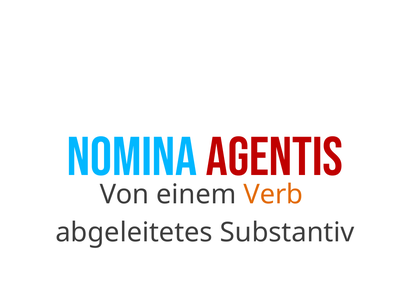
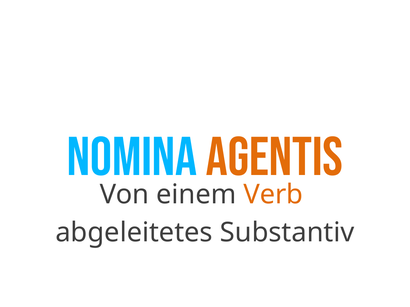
Agentis colour: red -> orange (274, 158)
